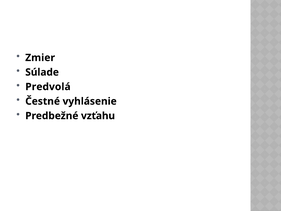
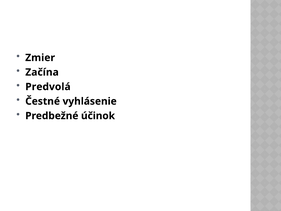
Súlade: Súlade -> Začína (42, 72)
vzťahu: vzťahu -> účinok (98, 116)
